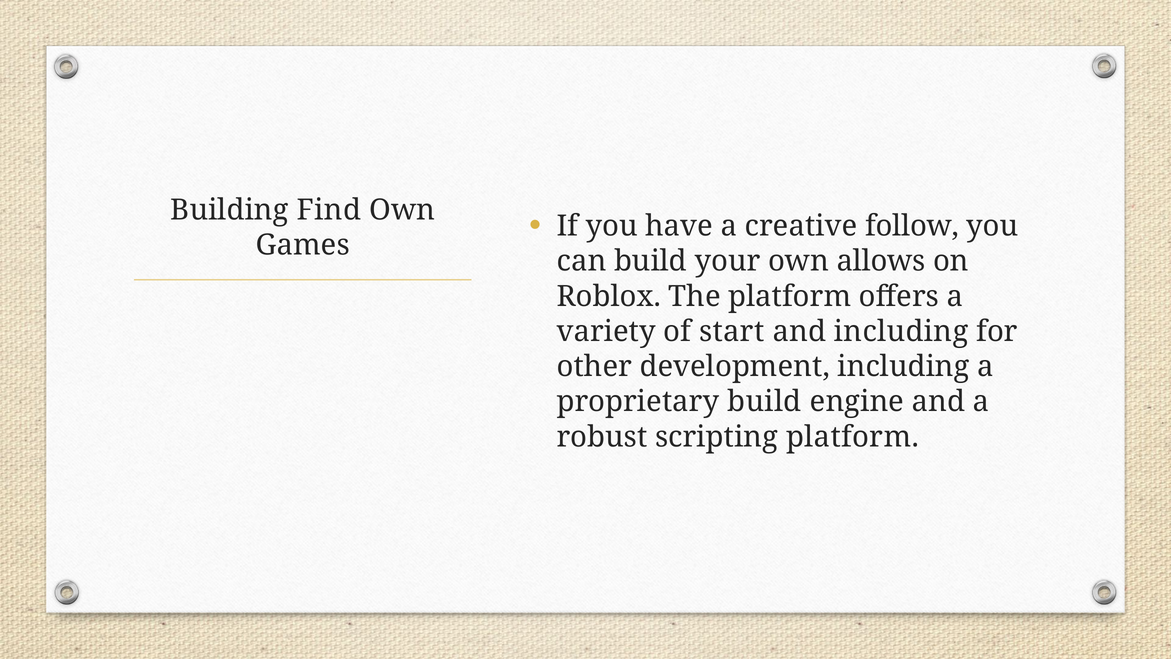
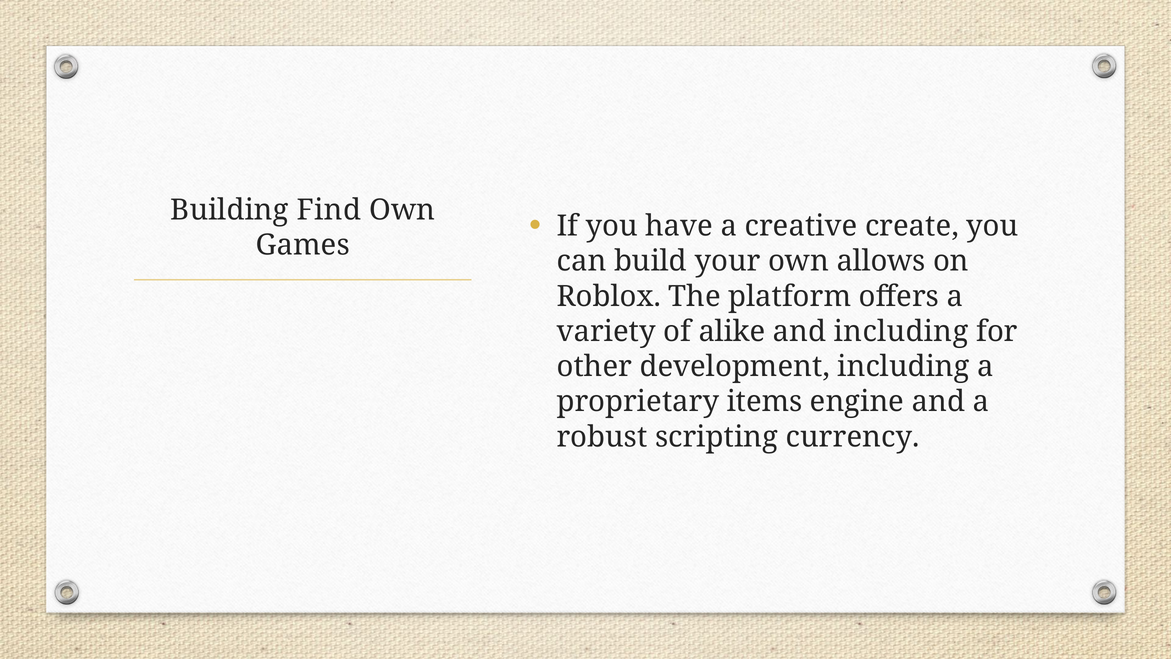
follow: follow -> create (912, 226)
start: start -> alike (732, 331)
proprietary build: build -> items (765, 402)
scripting platform: platform -> currency (853, 437)
